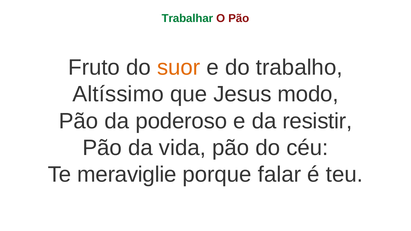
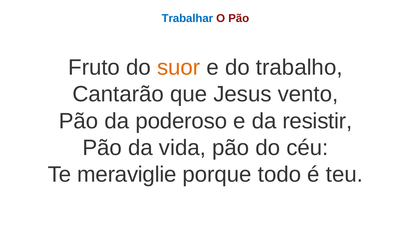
Trabalhar colour: green -> blue (187, 18)
Altíssimo: Altíssimo -> Cantarão (118, 94)
modo: modo -> vento (308, 94)
falar: falar -> todo (280, 175)
